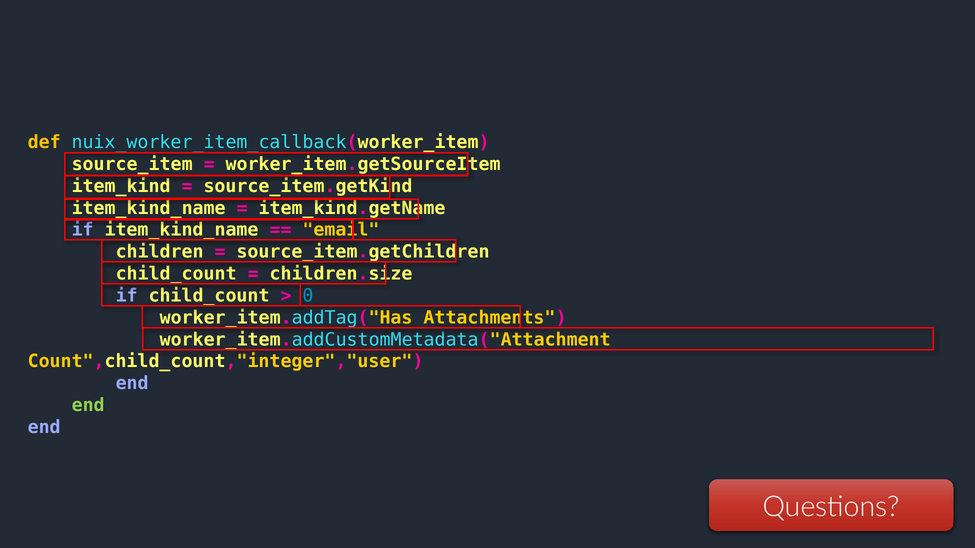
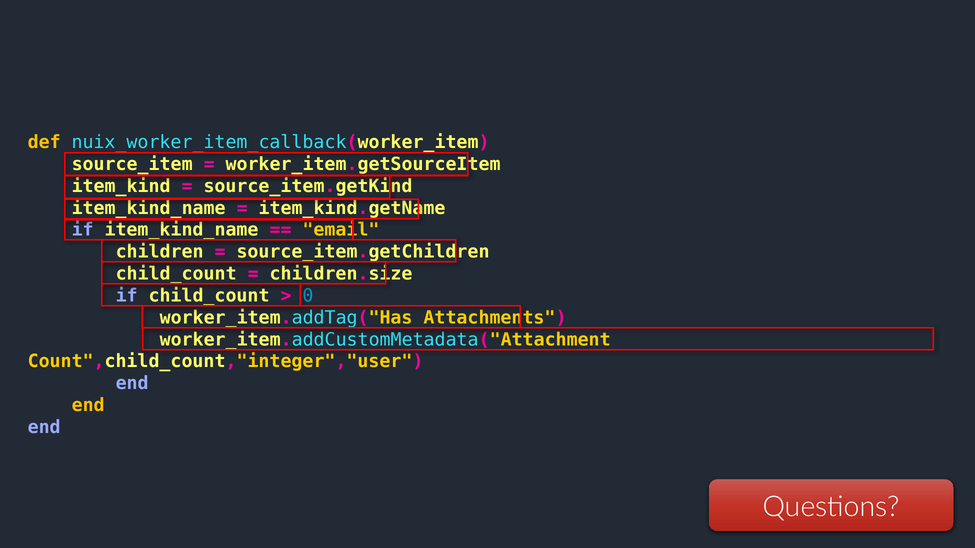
end colour: light green -> yellow (88, 406)
